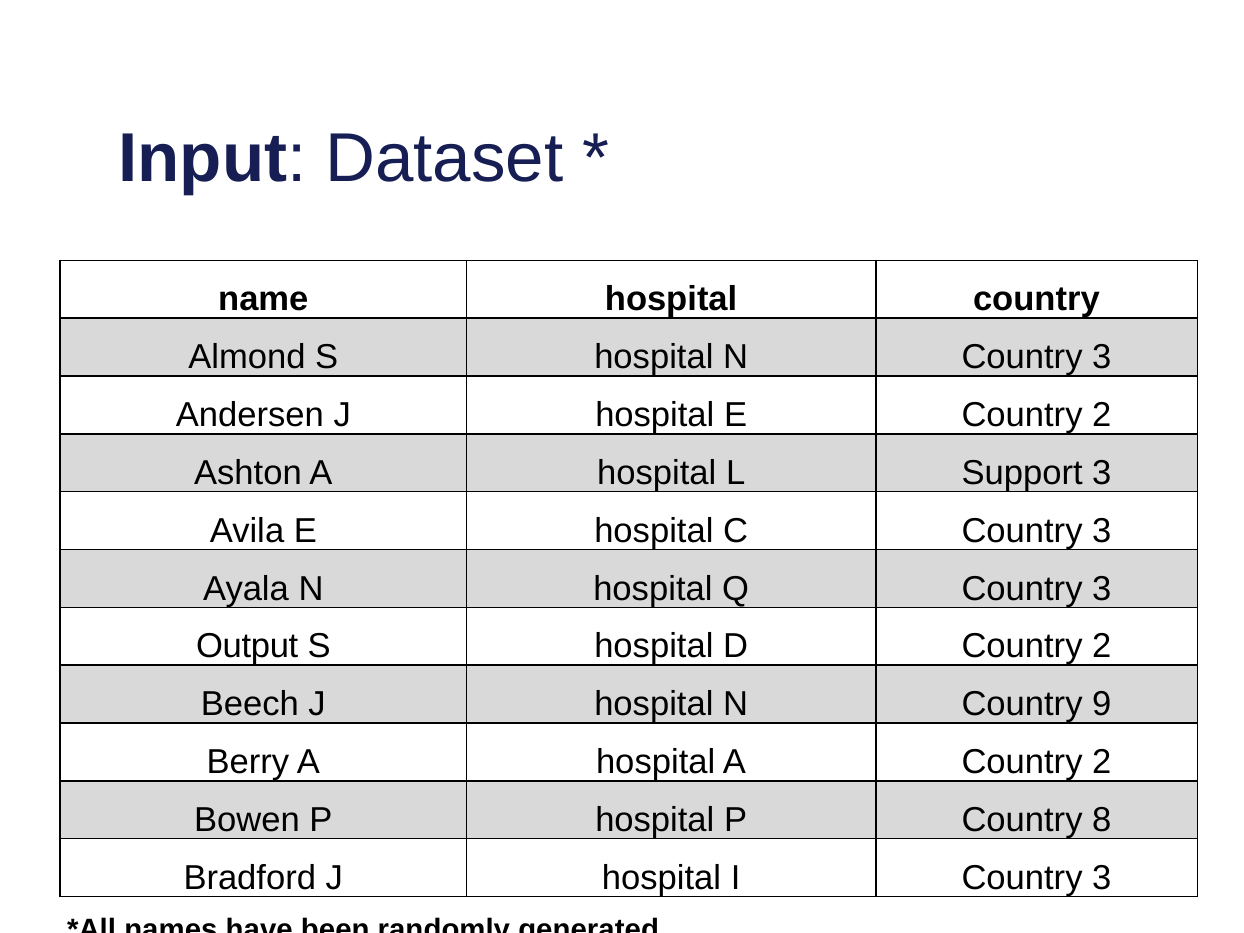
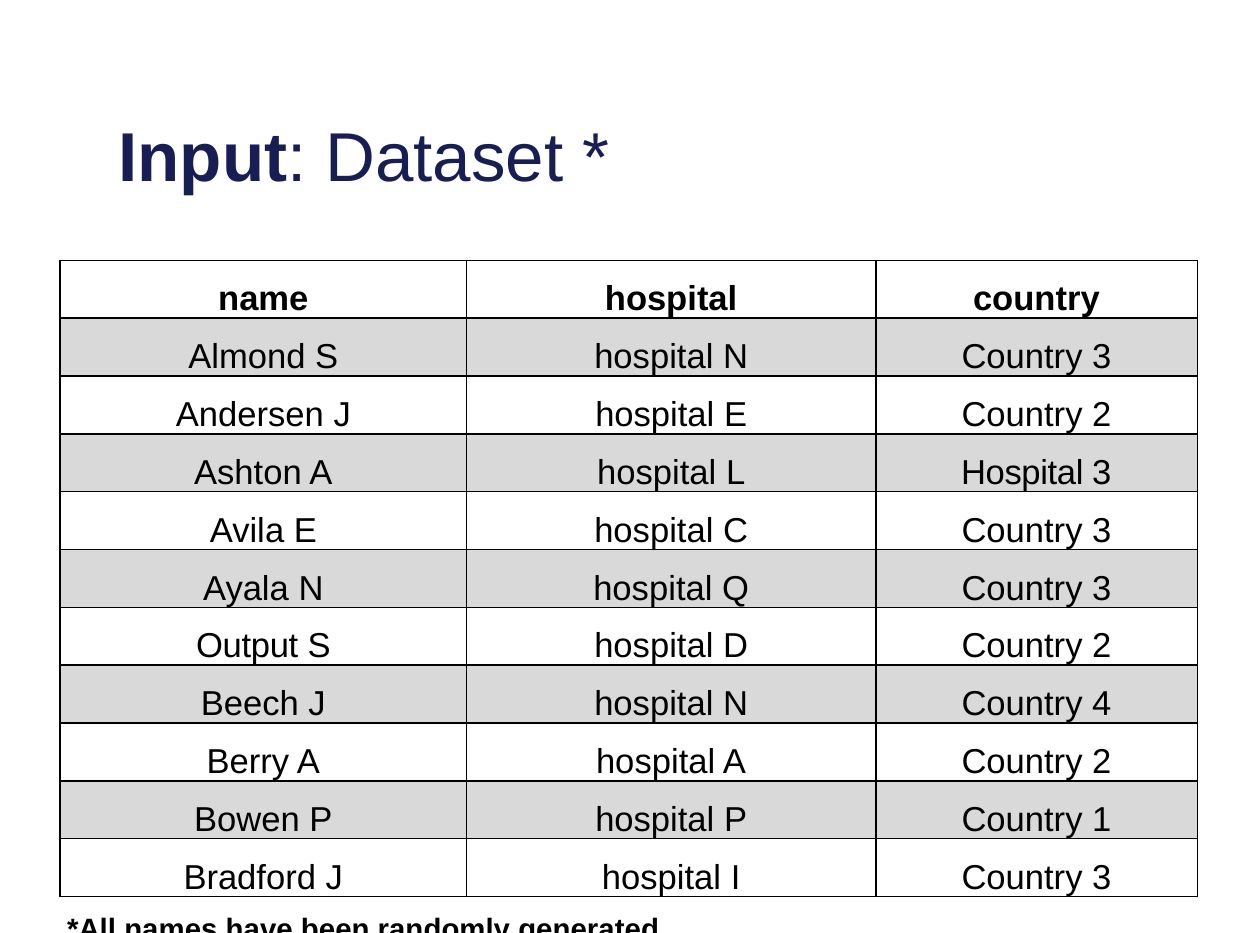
L Support: Support -> Hospital (1022, 473)
9: 9 -> 4 (1102, 704)
8: 8 -> 1 (1102, 820)
